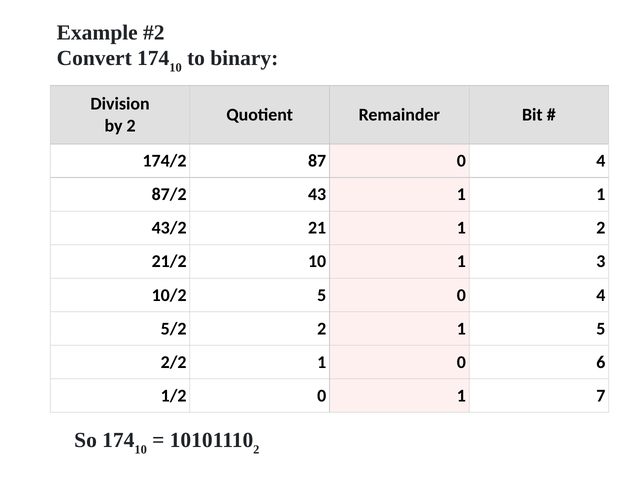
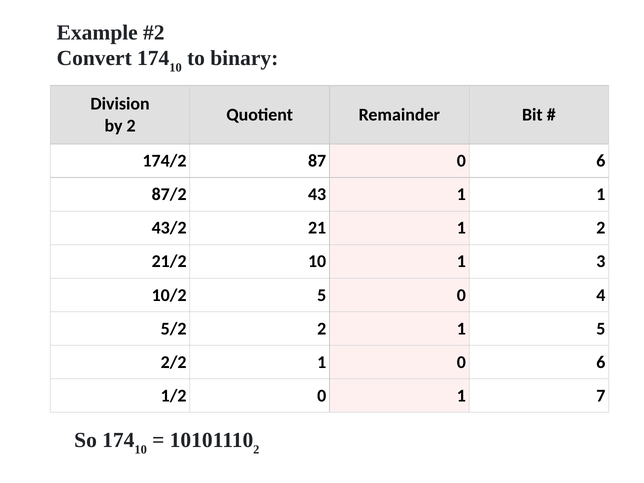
87 0 4: 4 -> 6 (601, 161)
